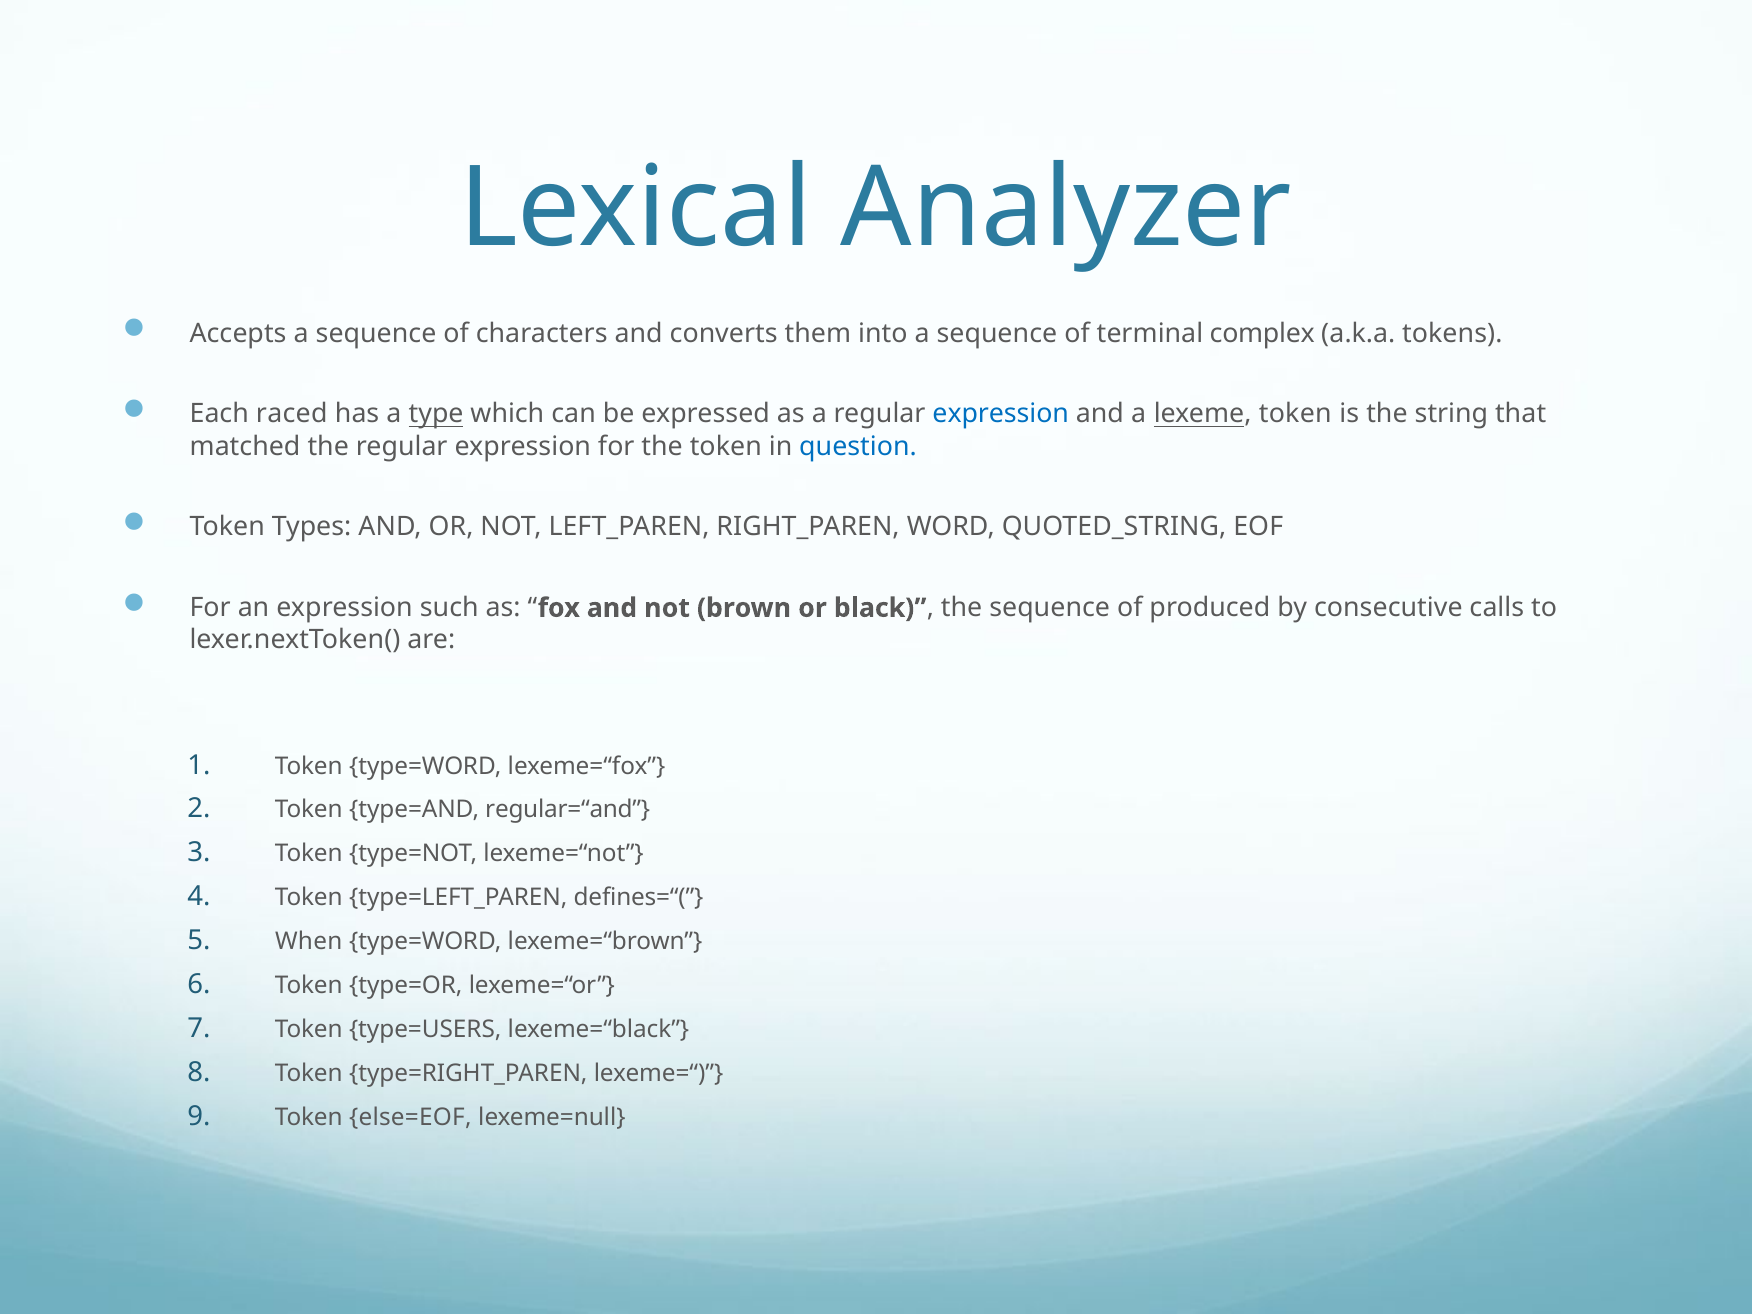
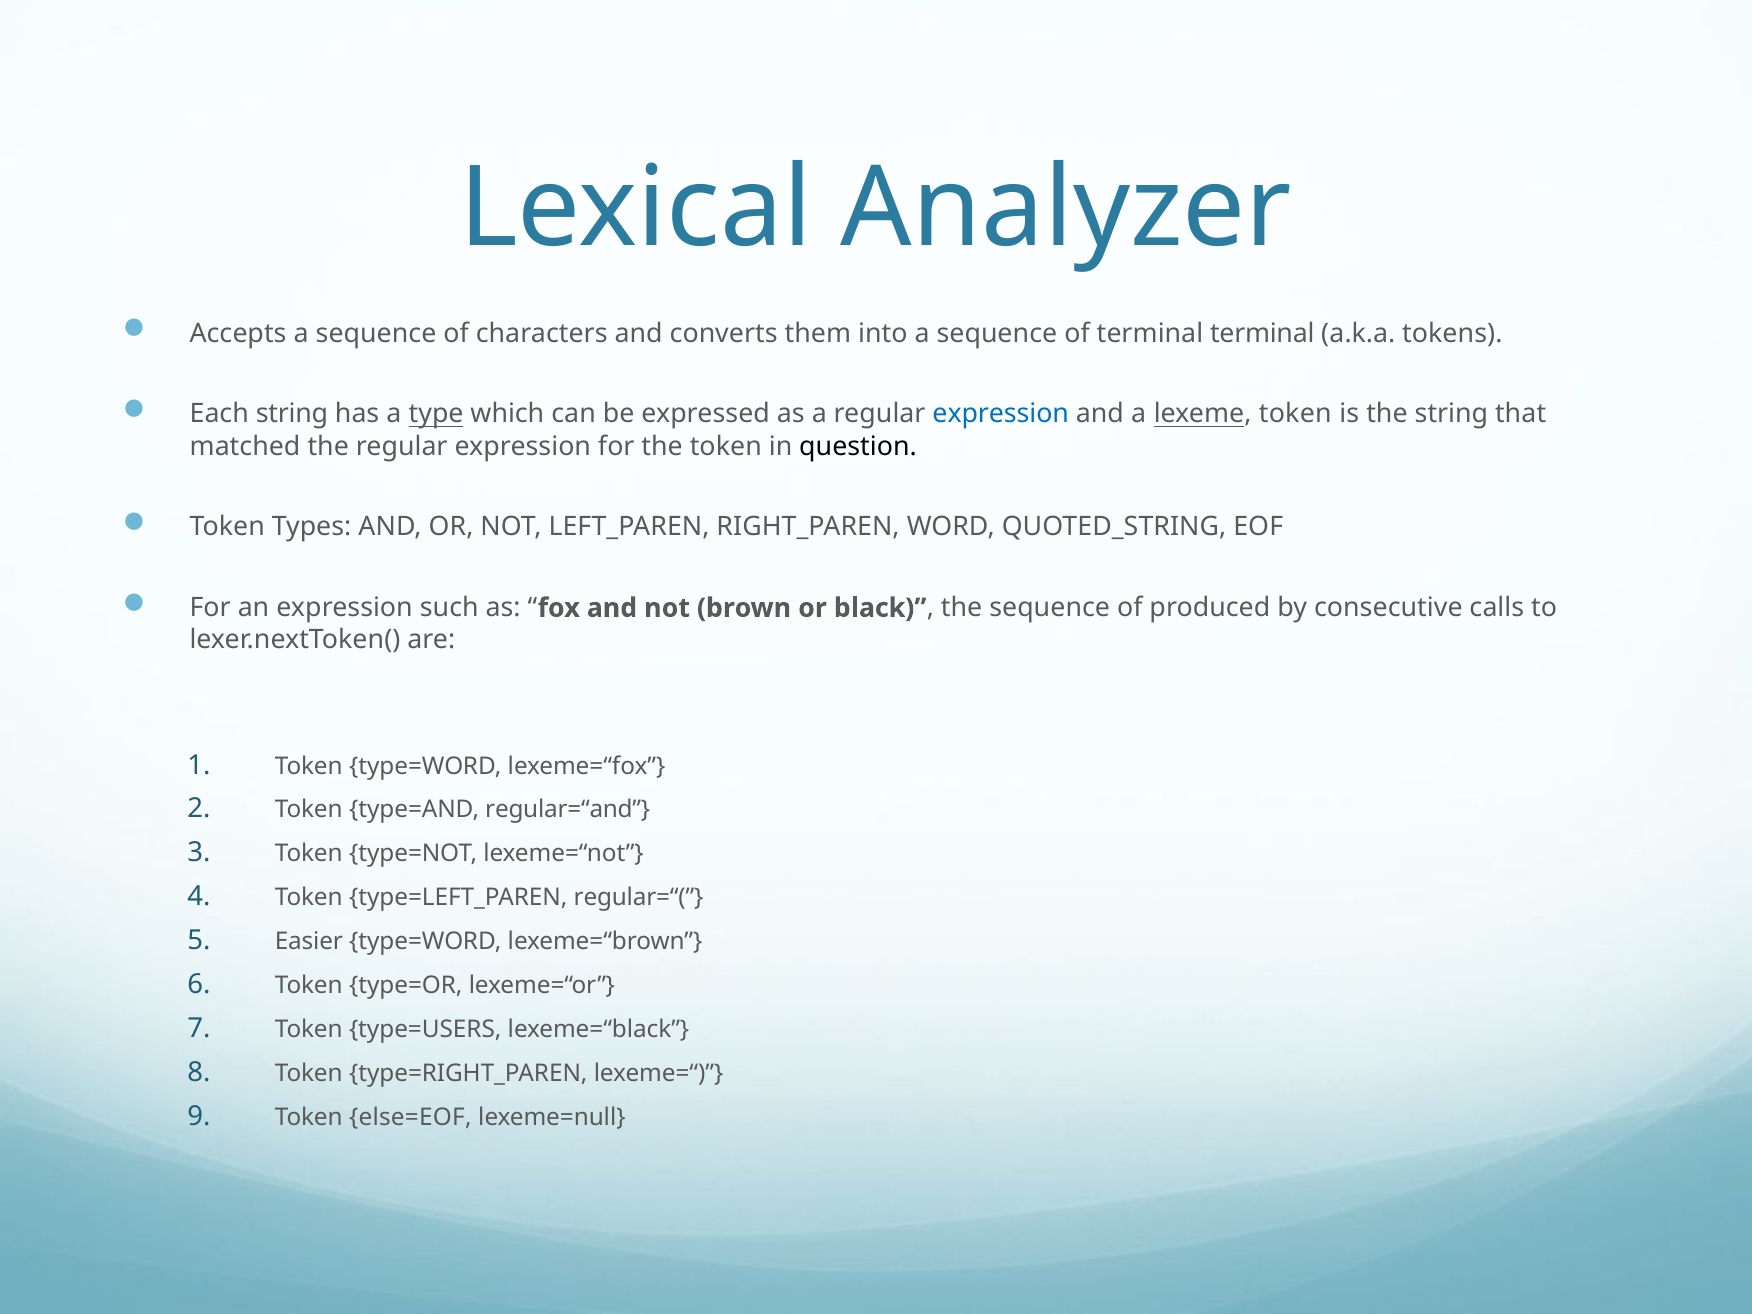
terminal complex: complex -> terminal (1262, 333)
Each raced: raced -> string (292, 414)
question colour: blue -> black (858, 446)
defines=“(: defines=“( -> regular=“( (639, 898)
When: When -> Easier (309, 942)
